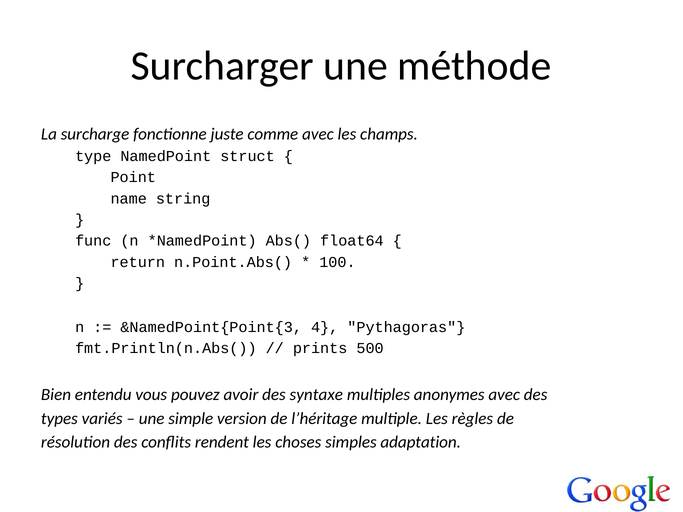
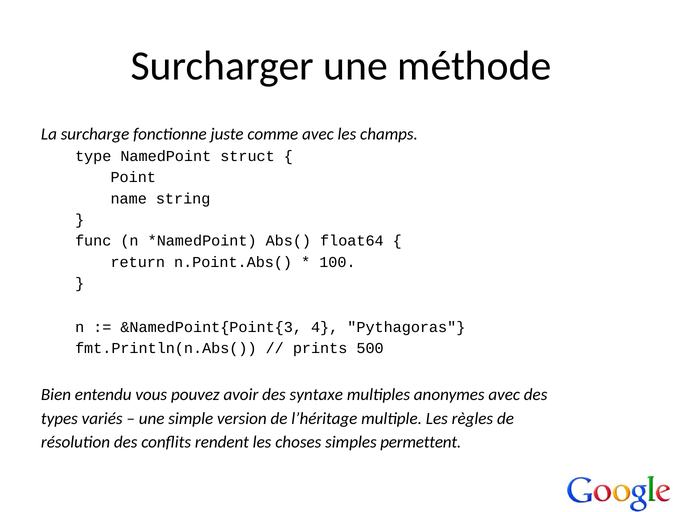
adaptation: adaptation -> permettent (421, 443)
